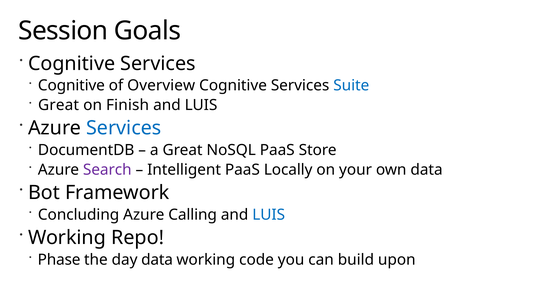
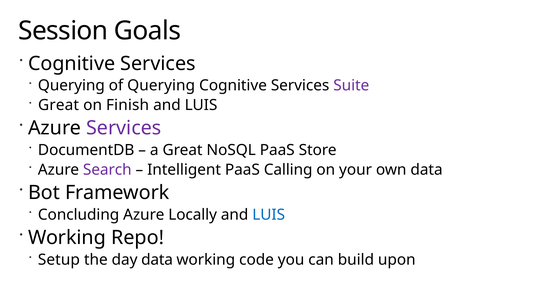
Cognitive: Cognitive -> Querying (71, 86)
of Overview: Overview -> Querying (161, 86)
Suite colour: blue -> purple (351, 86)
Services colour: blue -> purple (124, 128)
Locally: Locally -> Calling (288, 170)
Calling: Calling -> Locally (193, 215)
Phase: Phase -> Setup (59, 260)
